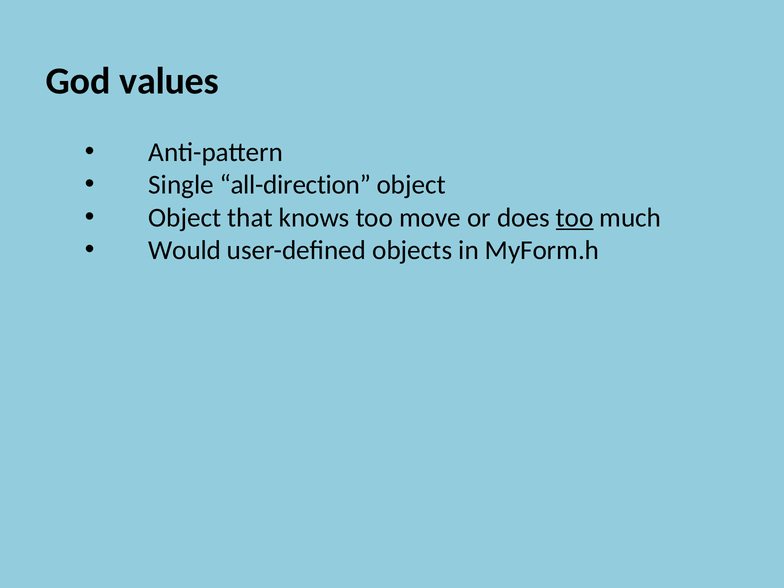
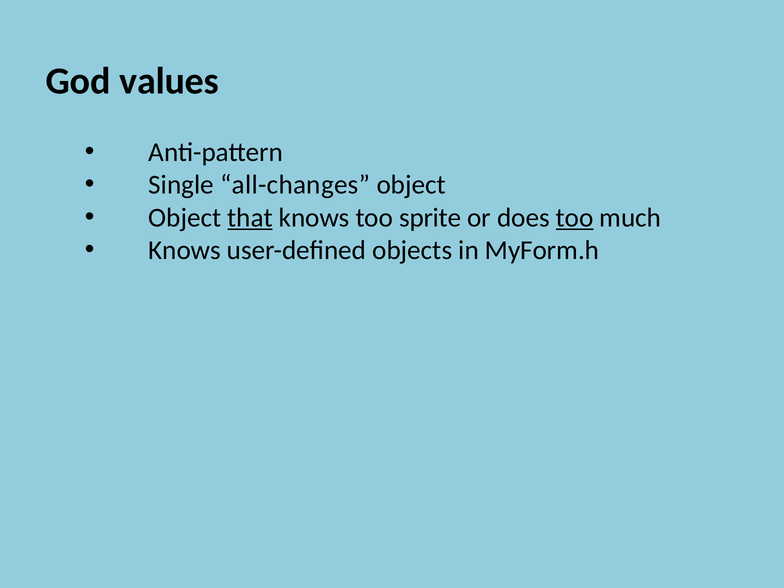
all-direction: all-direction -> all-changes (295, 185)
that underline: none -> present (250, 218)
move: move -> sprite (430, 218)
Would: Would -> Knows (185, 250)
